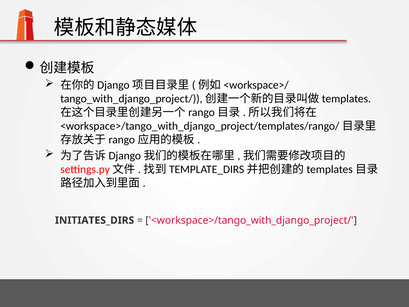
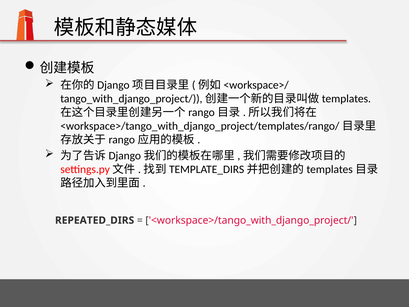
INITIATES_DIRS: INITIATES_DIRS -> REPEATED_DIRS (95, 220)
